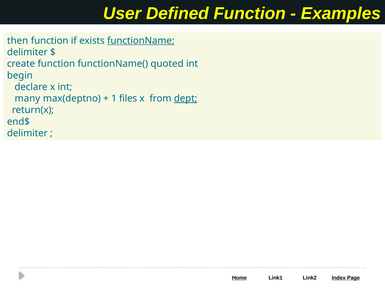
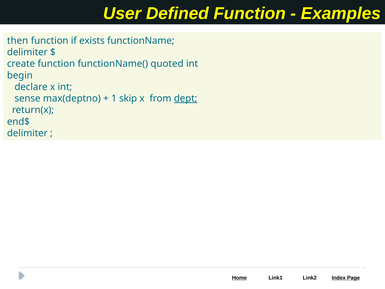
functionName underline: present -> none (141, 41)
many: many -> sense (27, 98)
files: files -> skip (128, 98)
